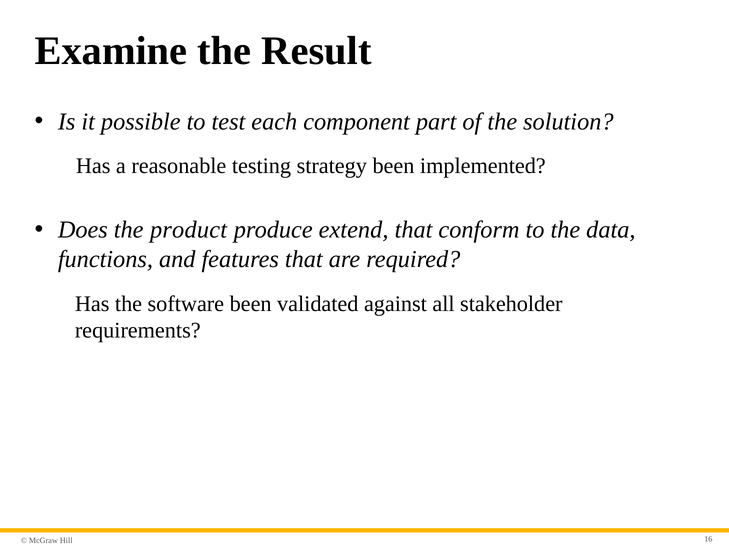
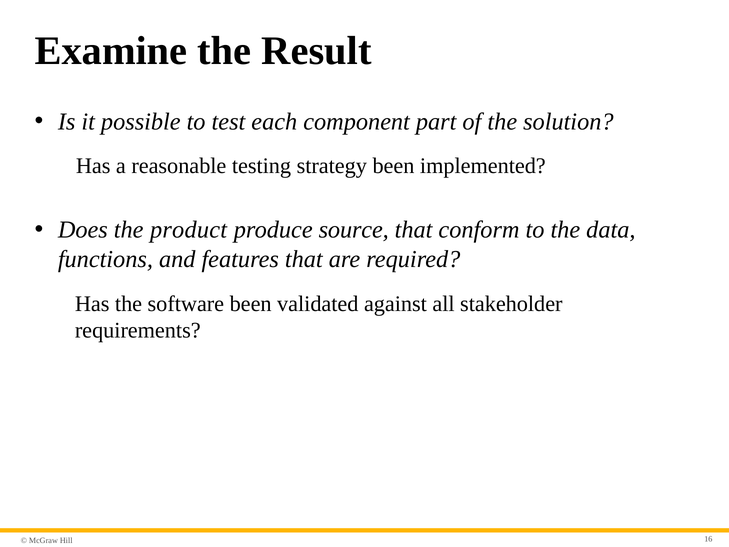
extend: extend -> source (354, 230)
